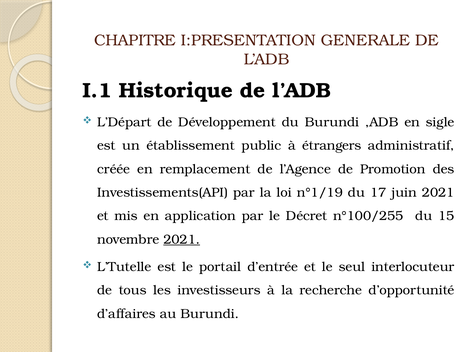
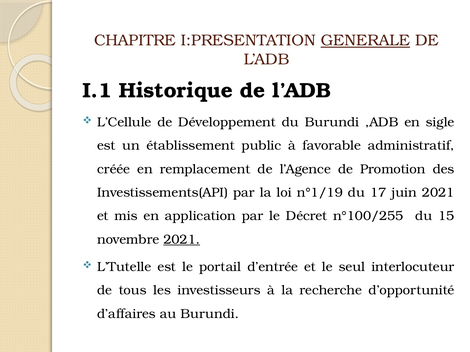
GENERALE underline: none -> present (365, 41)
L’Départ: L’Départ -> L’Cellule (124, 122)
étrangers: étrangers -> favorable (332, 146)
